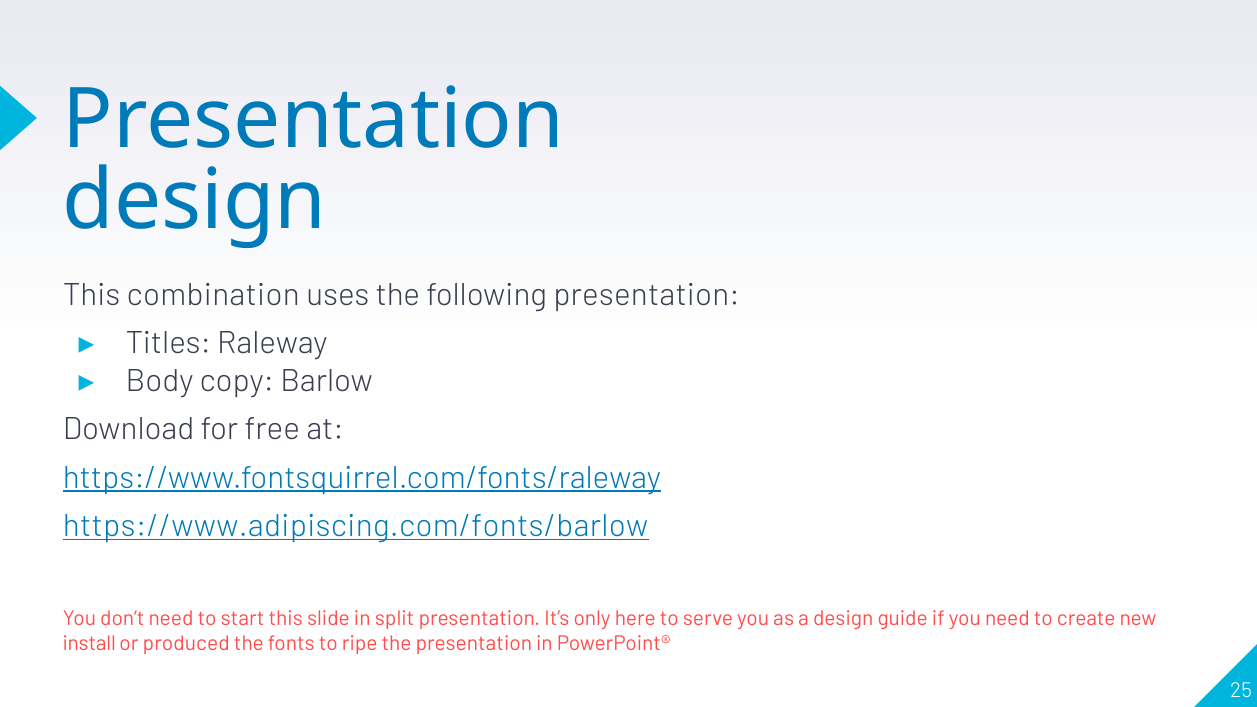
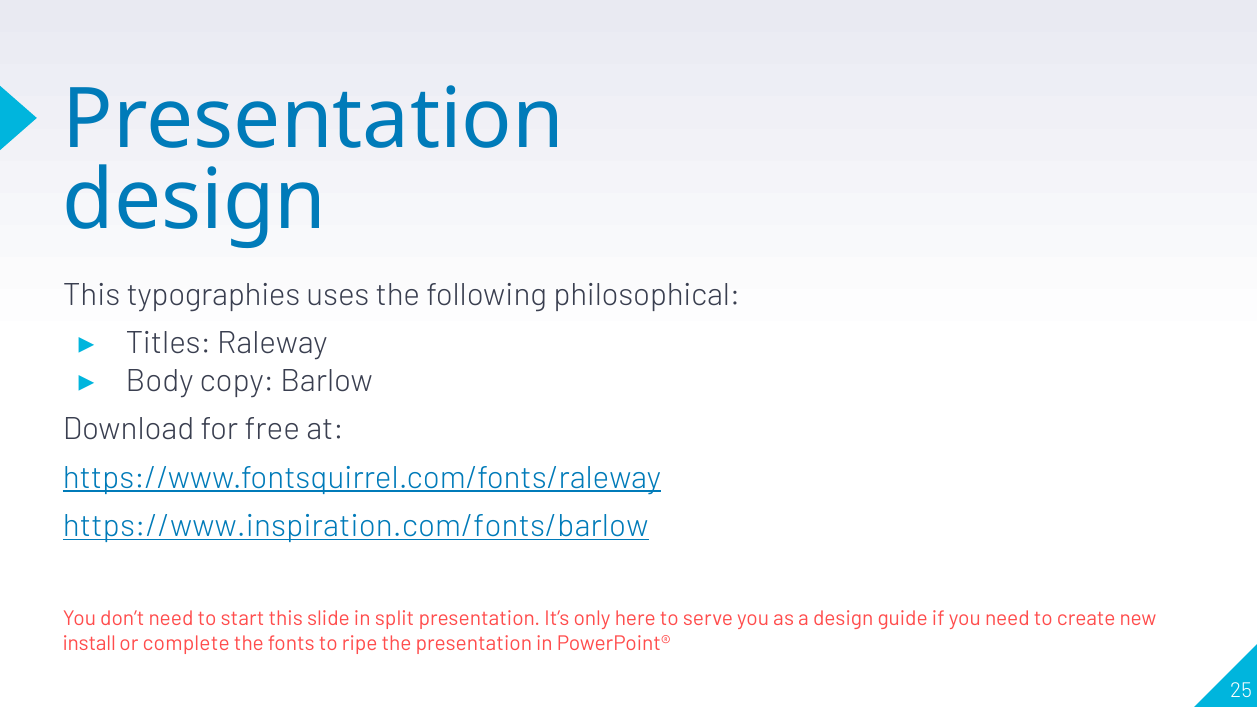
combination: combination -> typographies (213, 295)
following presentation: presentation -> philosophical (647, 295)
https://www.adipiscing.com/fonts/barlow: https://www.adipiscing.com/fonts/barlow -> https://www.inspiration.com/fonts/barlow (356, 526)
produced: produced -> complete (186, 644)
